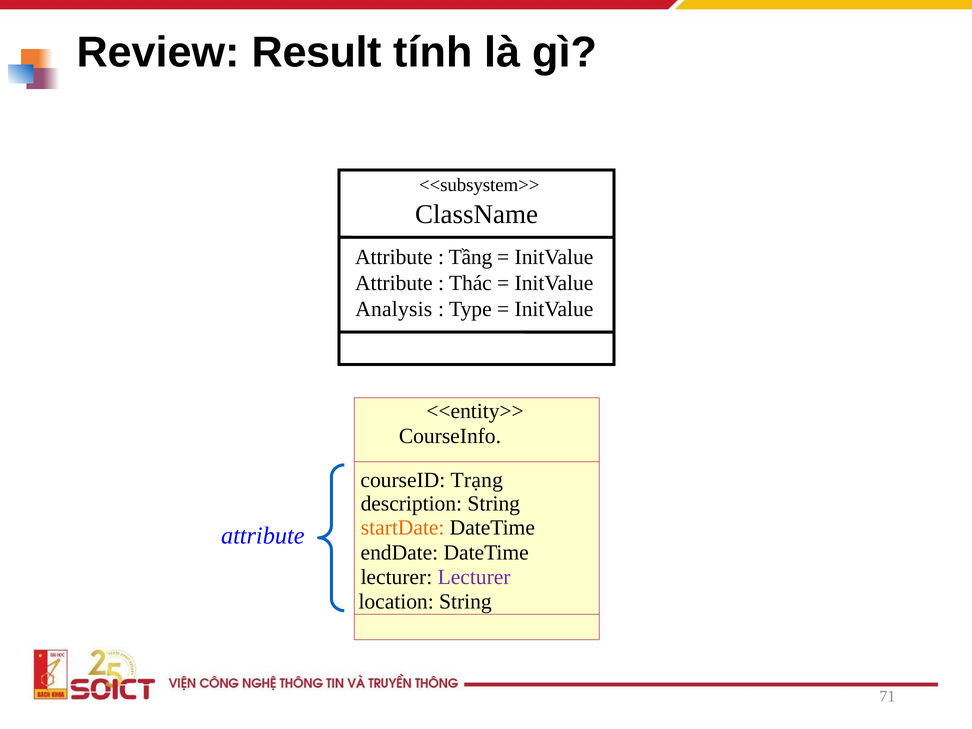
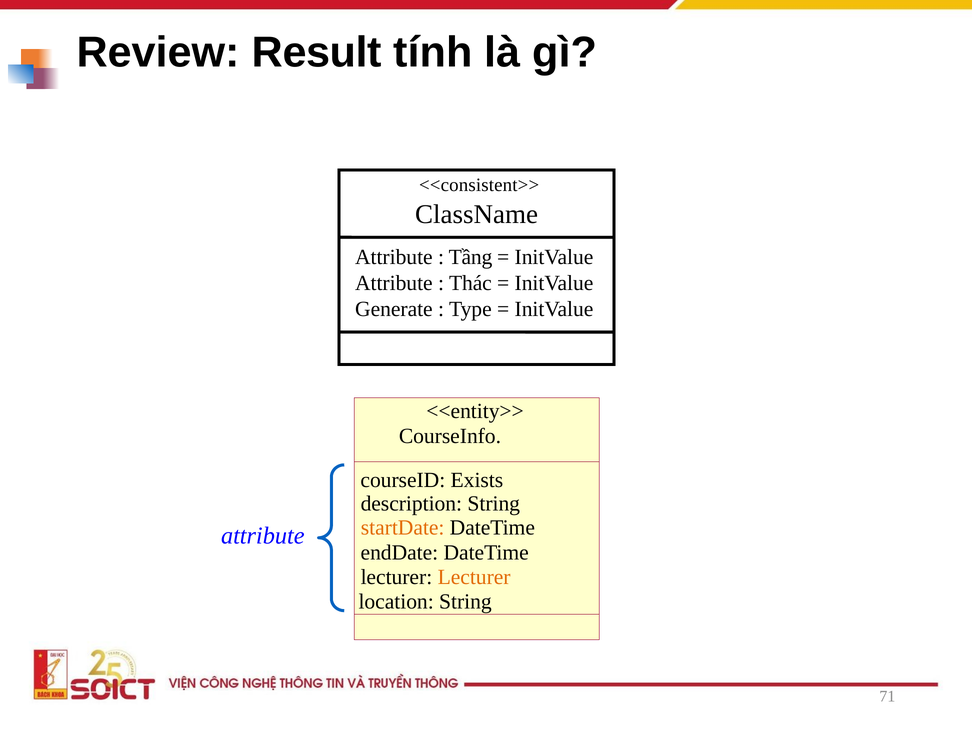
<<subsystem>>: <<subsystem>> -> <<consistent>> (479, 185)
Analysis: Analysis -> Generate (394, 309)
Trạng: Trạng -> Exists (477, 480)
Lecturer colour: purple -> orange (474, 577)
